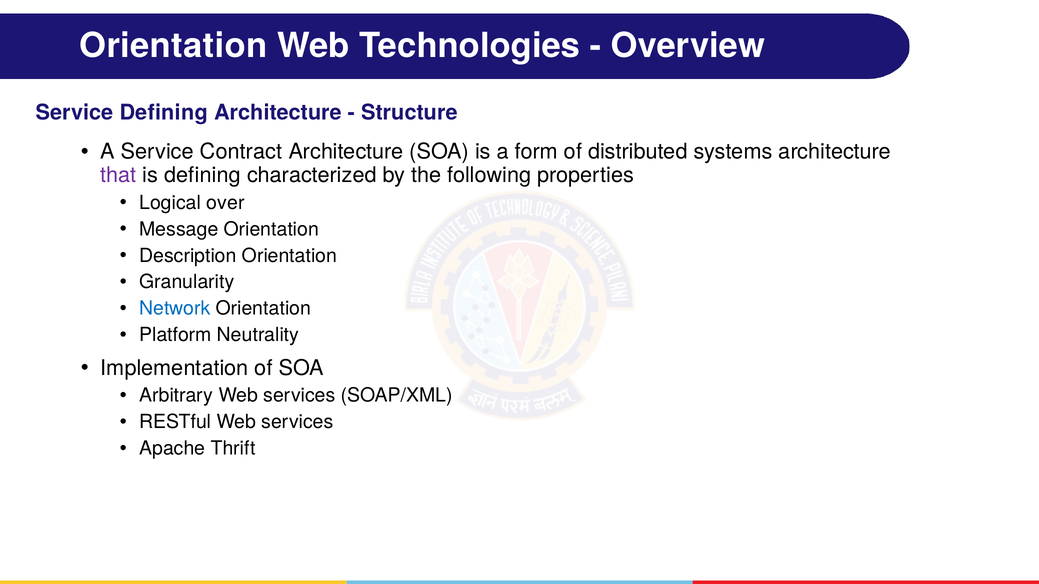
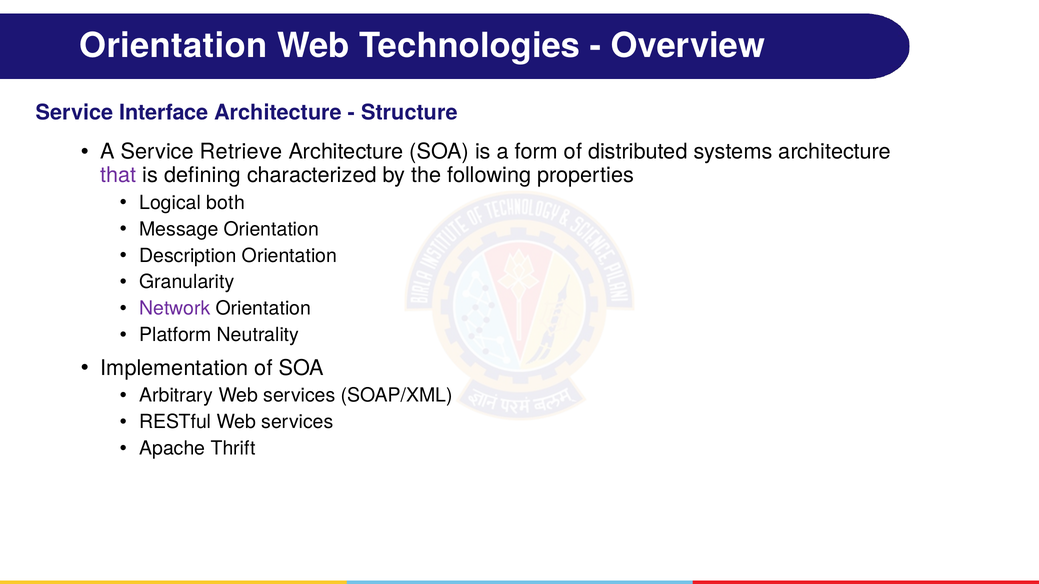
Service Defining: Defining -> Interface (164, 113)
Contract: Contract -> Retrieve (241, 152)
over: over -> both (226, 203)
Network colour: blue -> purple (175, 309)
